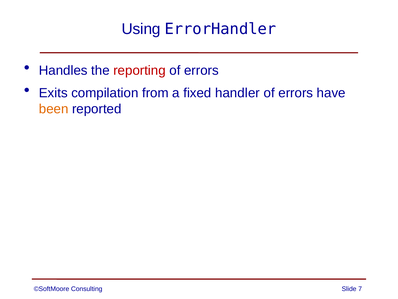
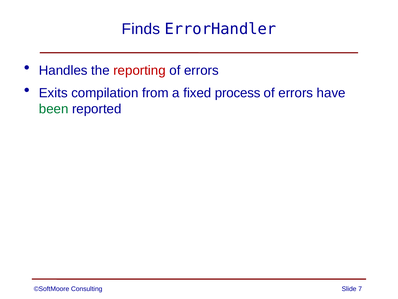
Using: Using -> Finds (141, 29)
handler: handler -> process (238, 93)
been colour: orange -> green (54, 109)
